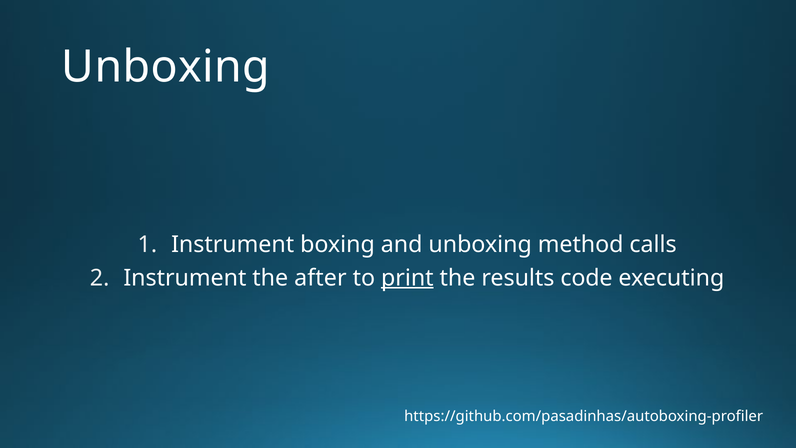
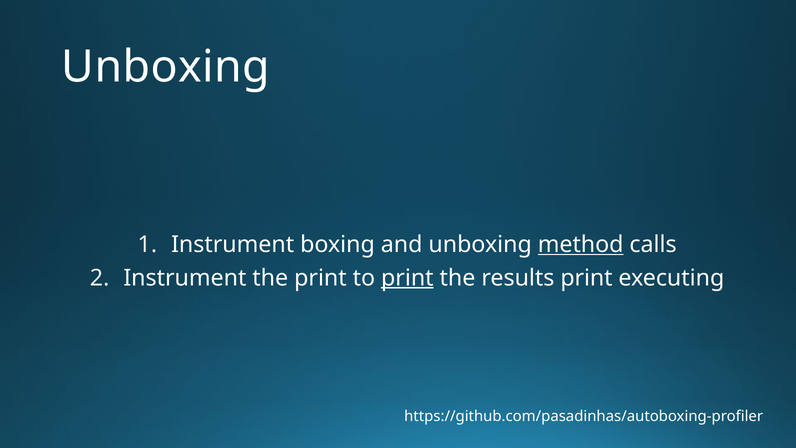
method underline: none -> present (581, 244)
the after: after -> print (320, 278)
results code: code -> print (586, 278)
